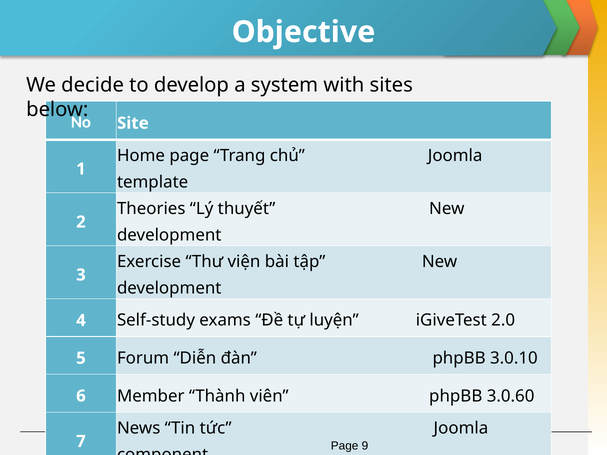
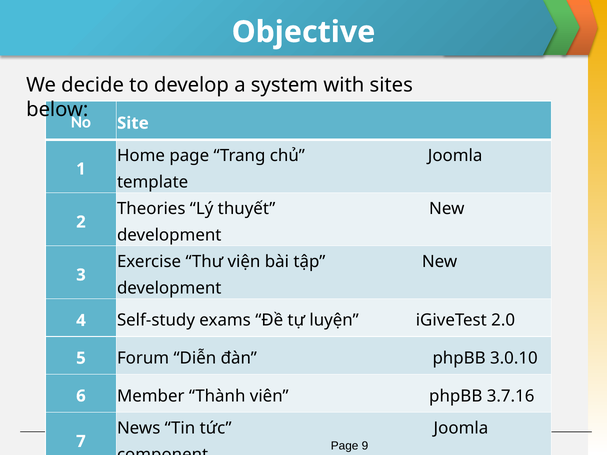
3.0.60: 3.0.60 -> 3.7.16 (511, 396)
